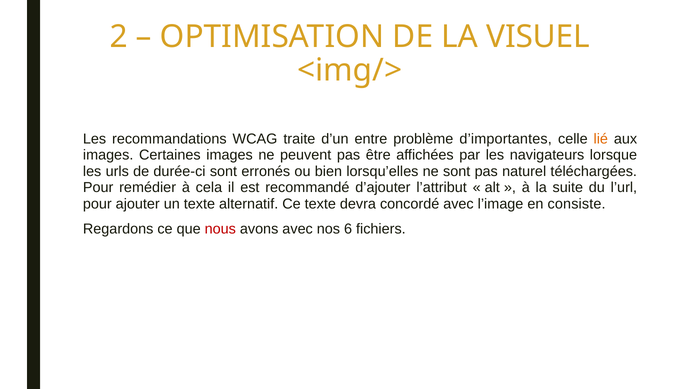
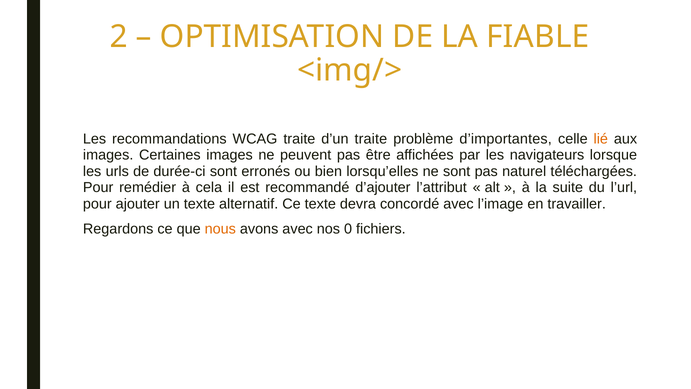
VISUEL: VISUEL -> FIABLE (538, 37)
d’un entre: entre -> traite (371, 139)
consiste: consiste -> travailler (577, 204)
nous colour: red -> orange (220, 229)
6: 6 -> 0 (348, 229)
